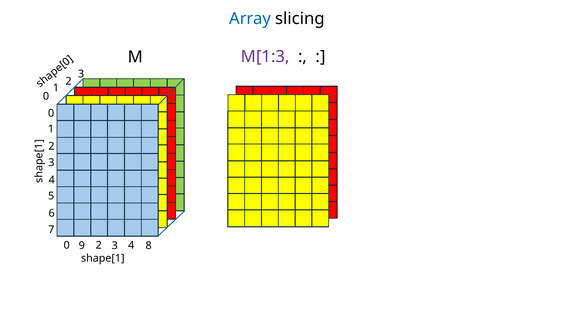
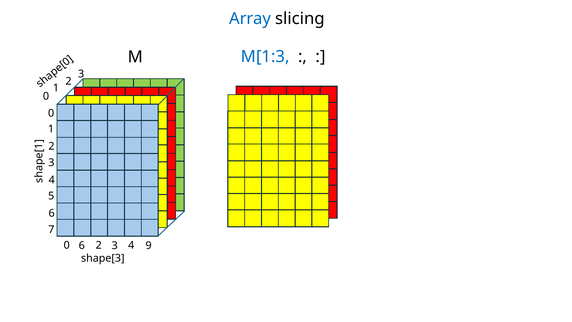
M[1:3 colour: purple -> blue (265, 56)
0 9: 9 -> 6 (82, 245)
8: 8 -> 9 (149, 245)
shape[1: shape[1 -> shape[3 (103, 258)
